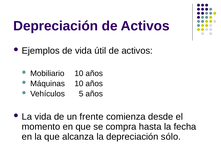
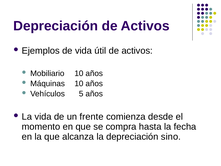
sólo: sólo -> sino (171, 136)
